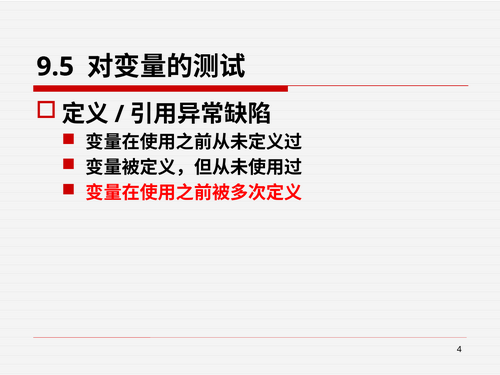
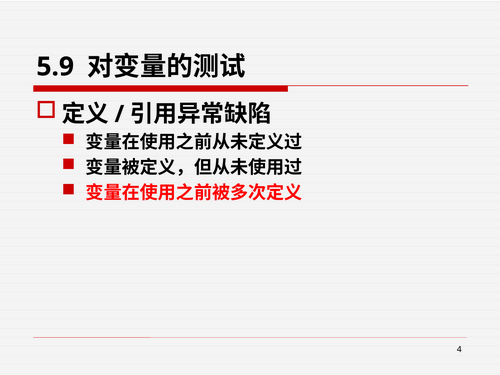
9.5: 9.5 -> 5.9 (55, 67)
